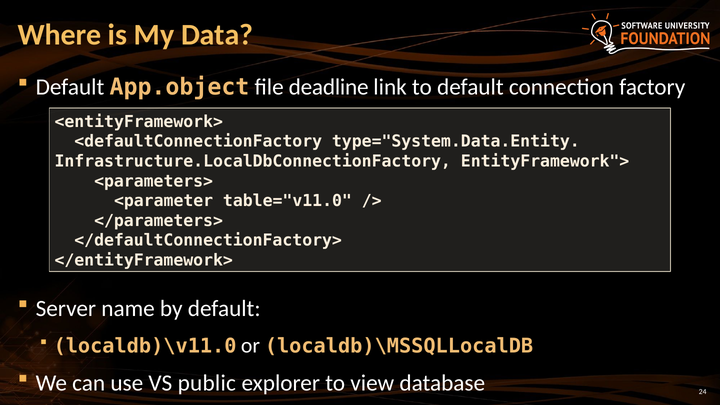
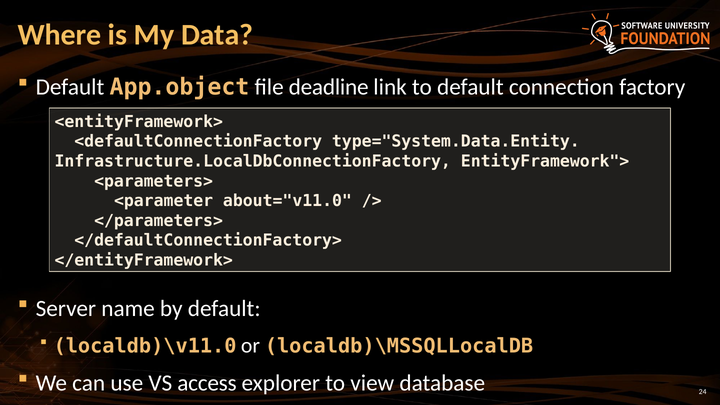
table="v11.0: table="v11.0 -> about="v11.0 (287, 201)
public: public -> access (207, 383)
